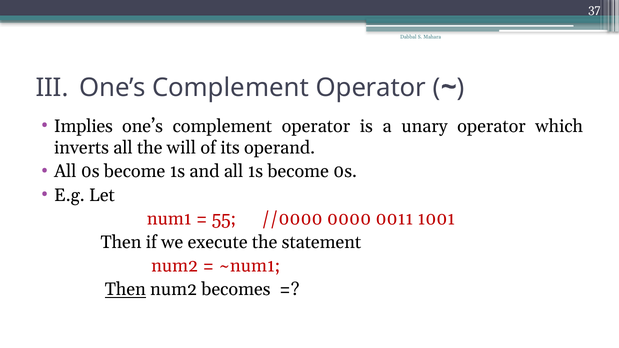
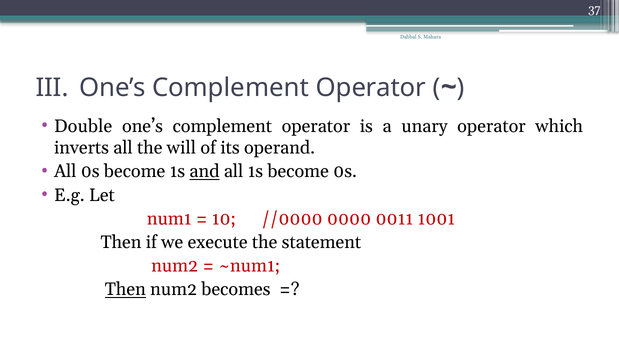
Implies: Implies -> Double (83, 126)
and underline: none -> present (205, 172)
55: 55 -> 10 (224, 219)
